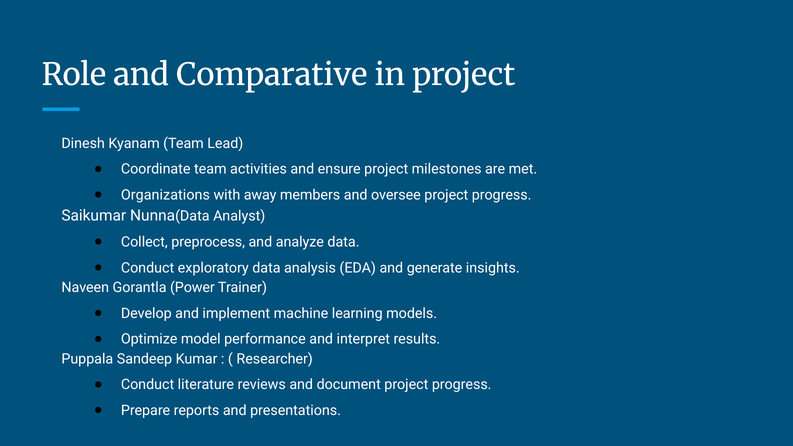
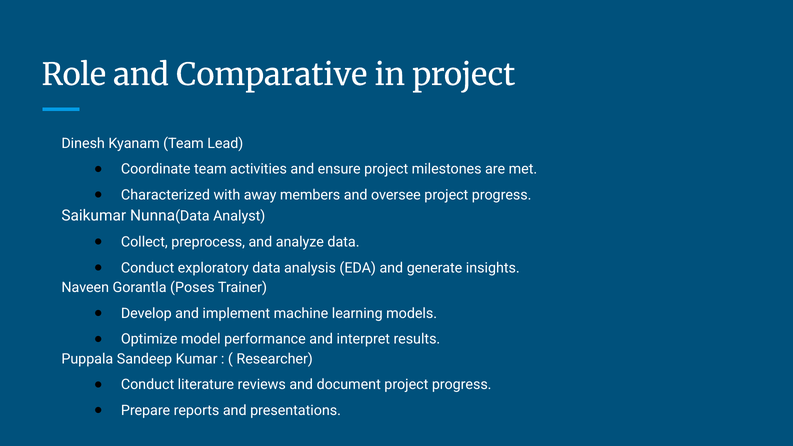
Organizations: Organizations -> Characterized (165, 195)
Power: Power -> Poses (192, 288)
